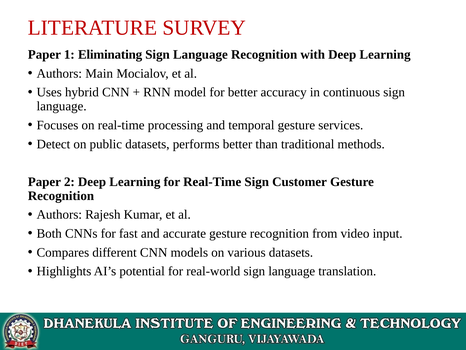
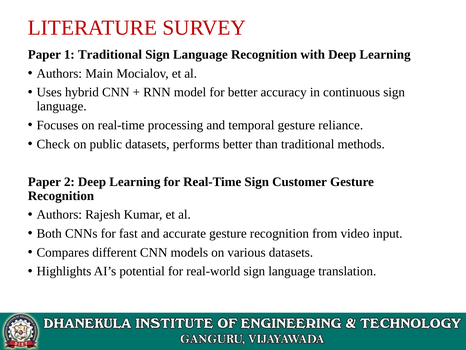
1 Eliminating: Eliminating -> Traditional (110, 55)
services: services -> reliance (341, 125)
Detect: Detect -> Check (53, 144)
